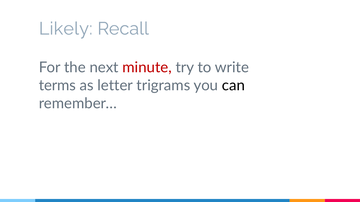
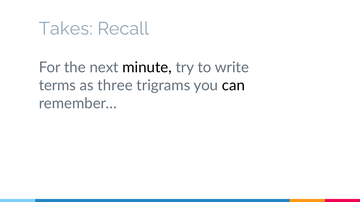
Likely: Likely -> Takes (66, 29)
minute colour: red -> black (147, 68)
letter: letter -> three (115, 86)
